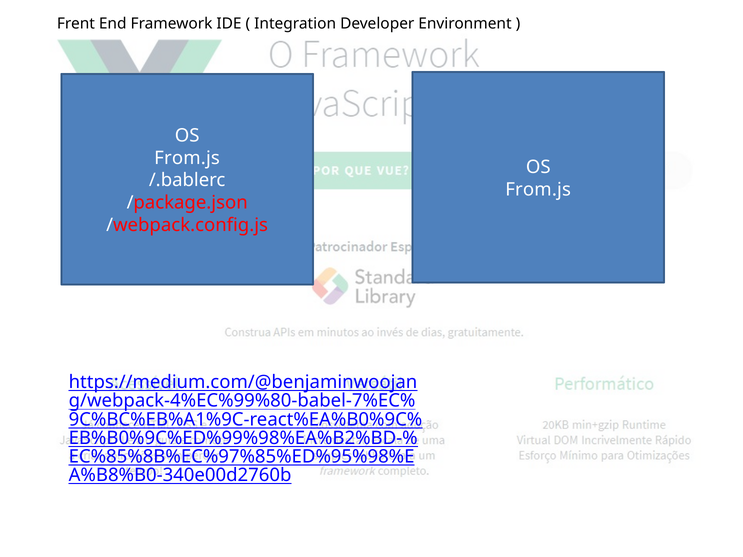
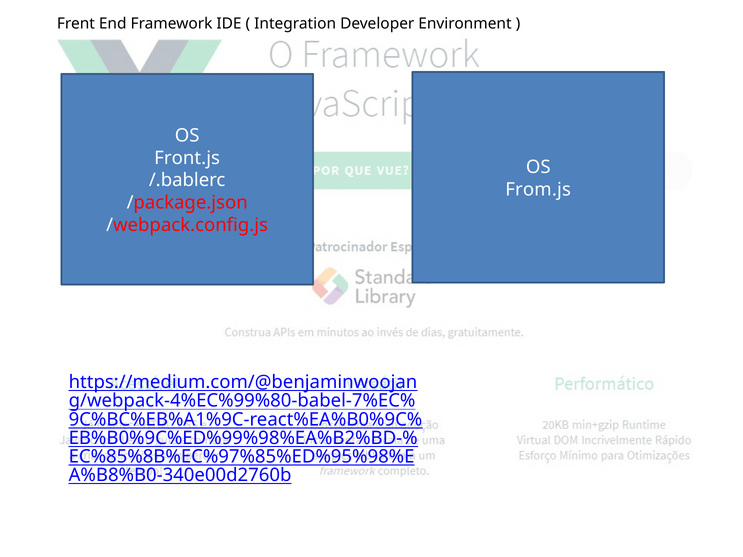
From.js: From.js -> Front.js (187, 158)
